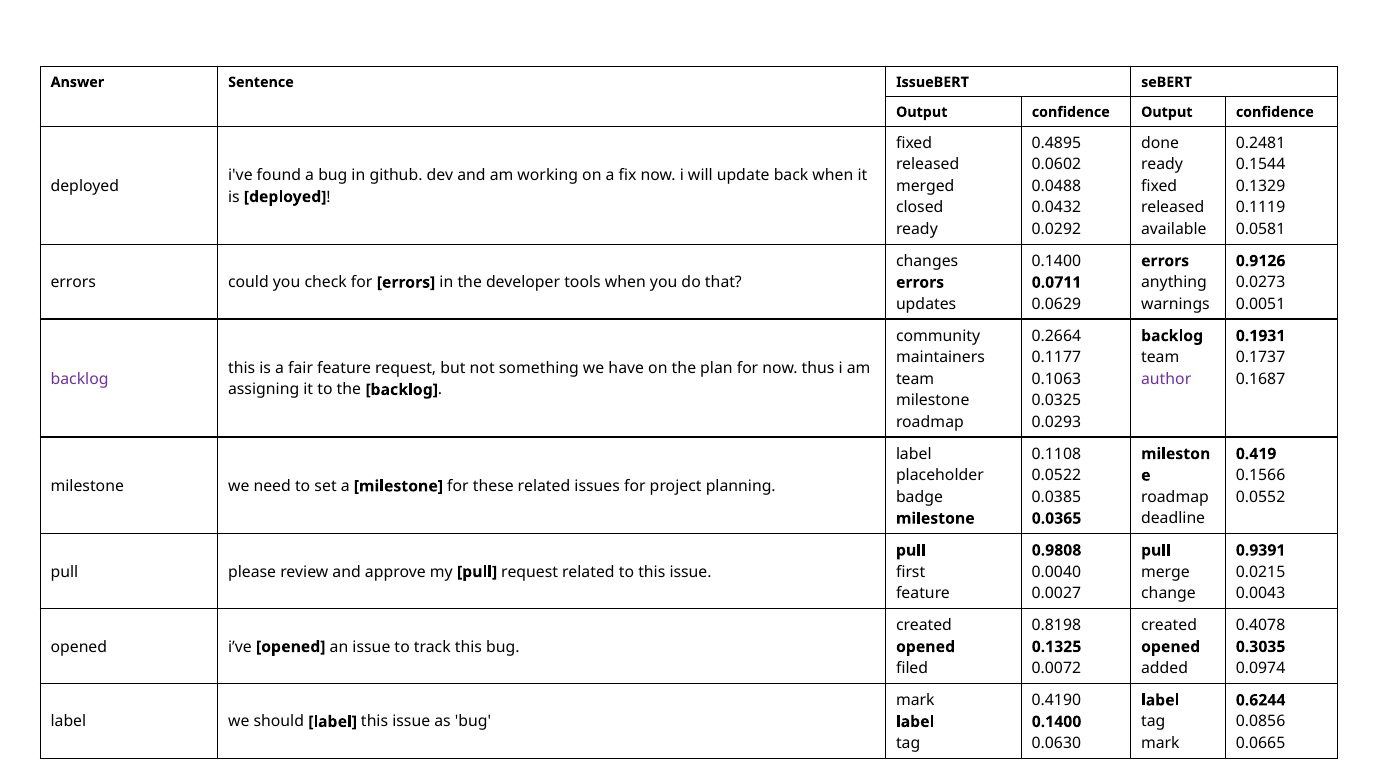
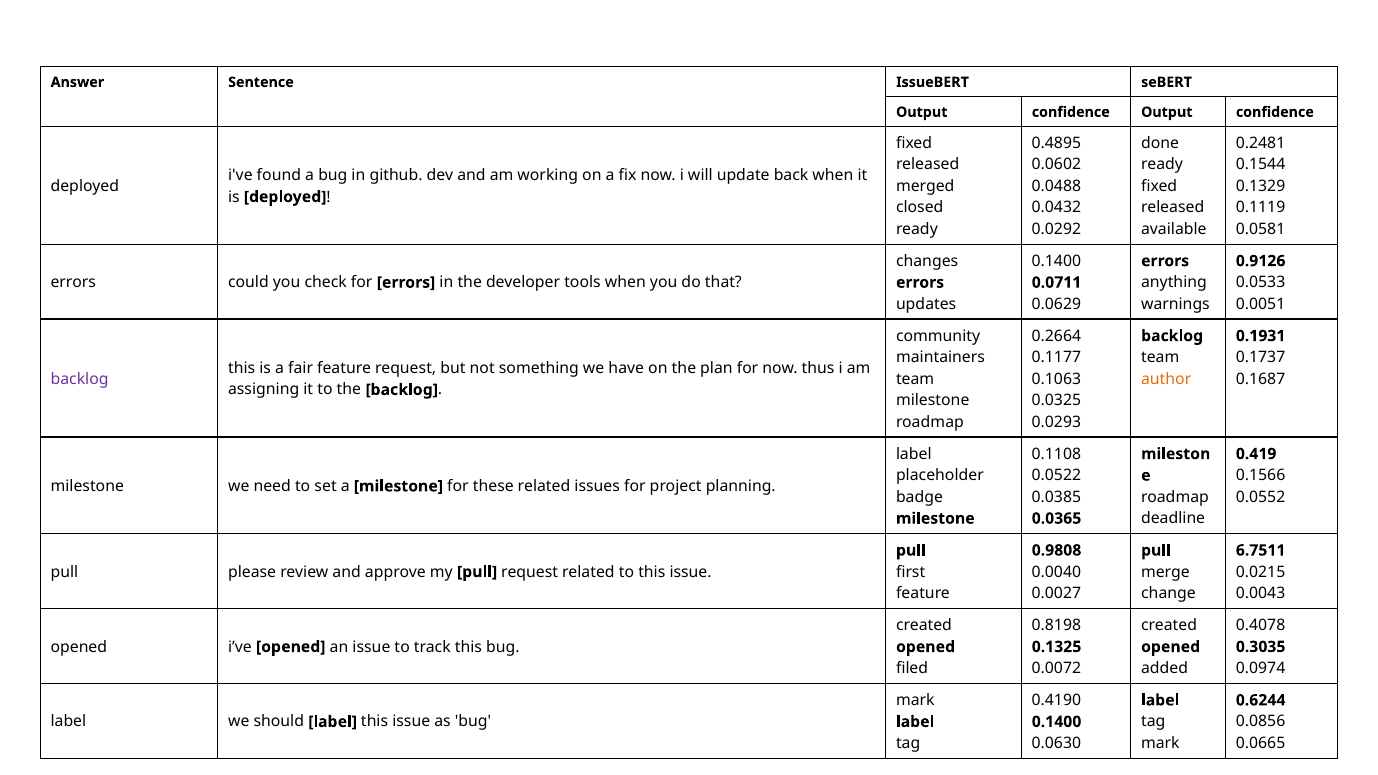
0.0273: 0.0273 -> 0.0533 (1261, 283)
author colour: purple -> orange (1166, 379)
0.9391: 0.9391 -> 6.7511 (1261, 550)
